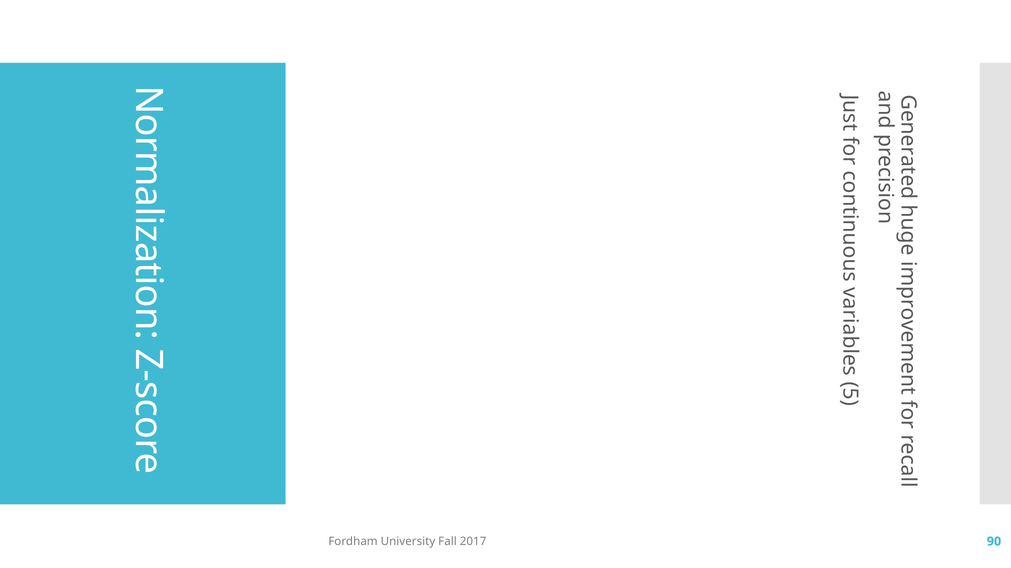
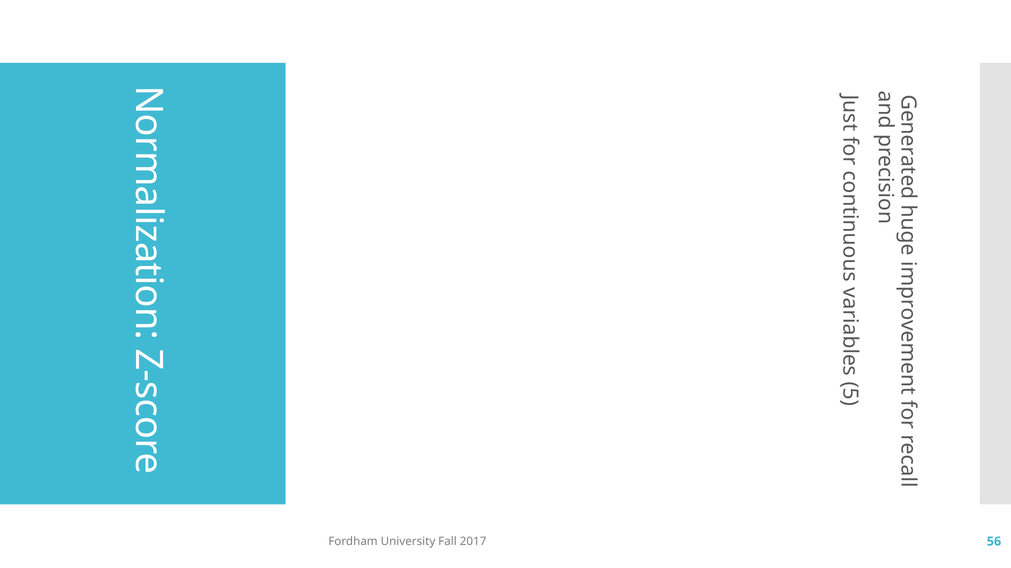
90: 90 -> 56 (994, 542)
